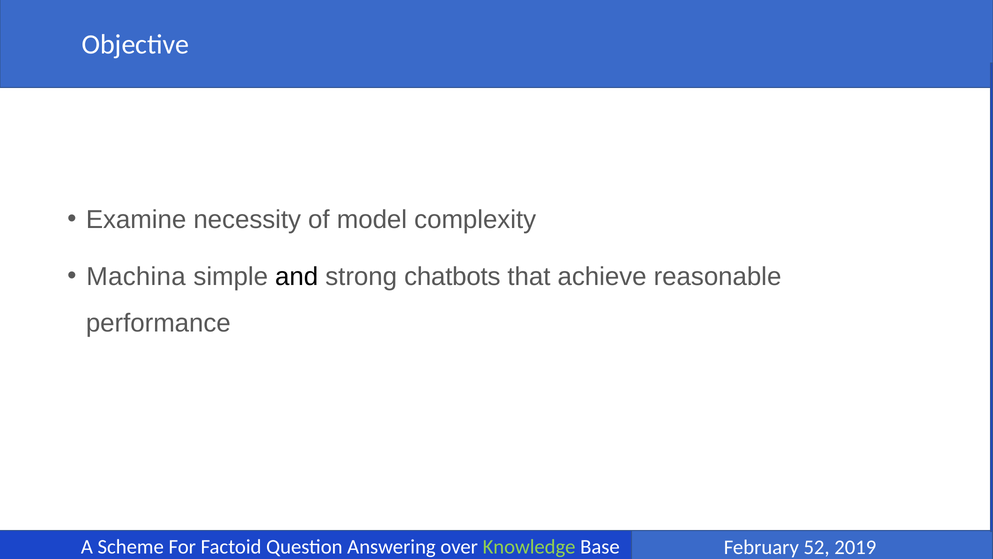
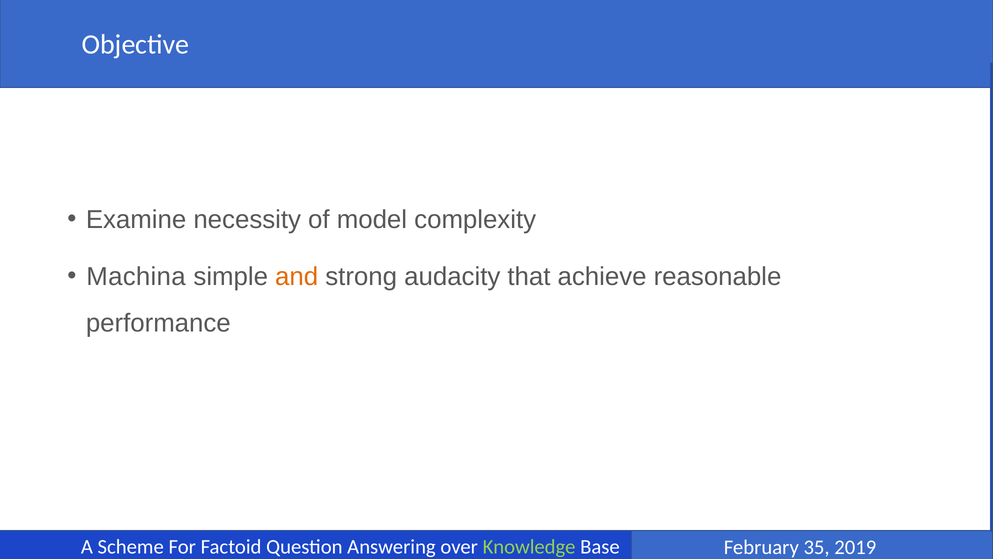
and colour: black -> orange (297, 277)
chatbots: chatbots -> audacity (452, 277)
52: 52 -> 35 (817, 547)
